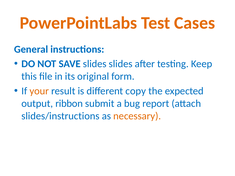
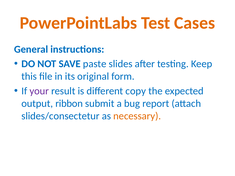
SAVE slides: slides -> paste (95, 64)
your colour: orange -> purple (39, 91)
slides/instructions: slides/instructions -> slides/consectetur (60, 116)
